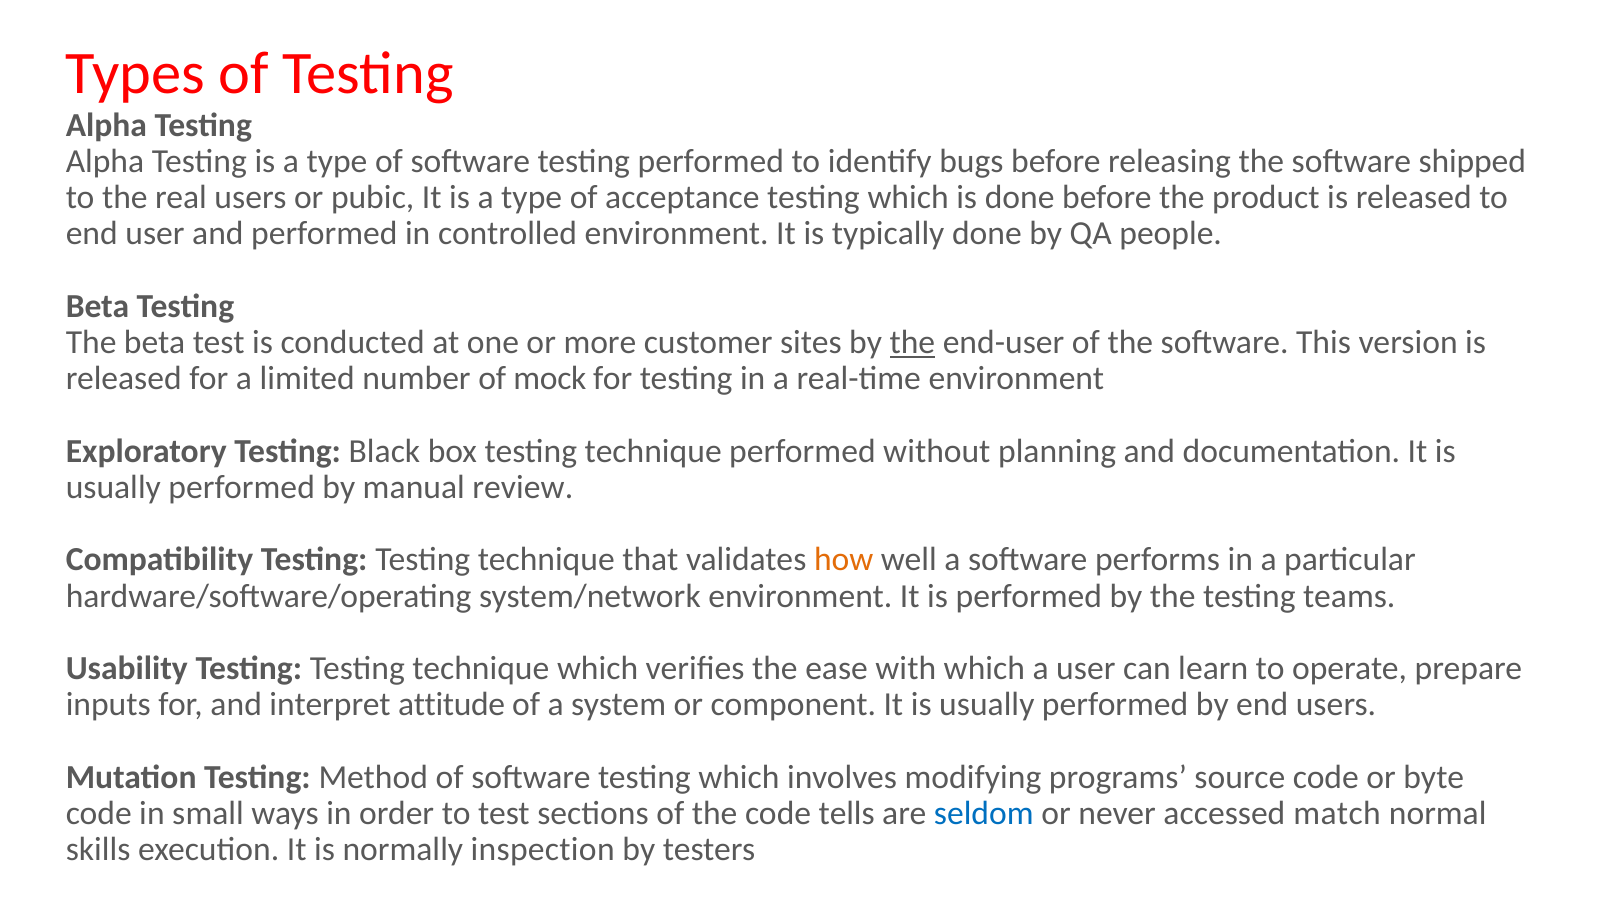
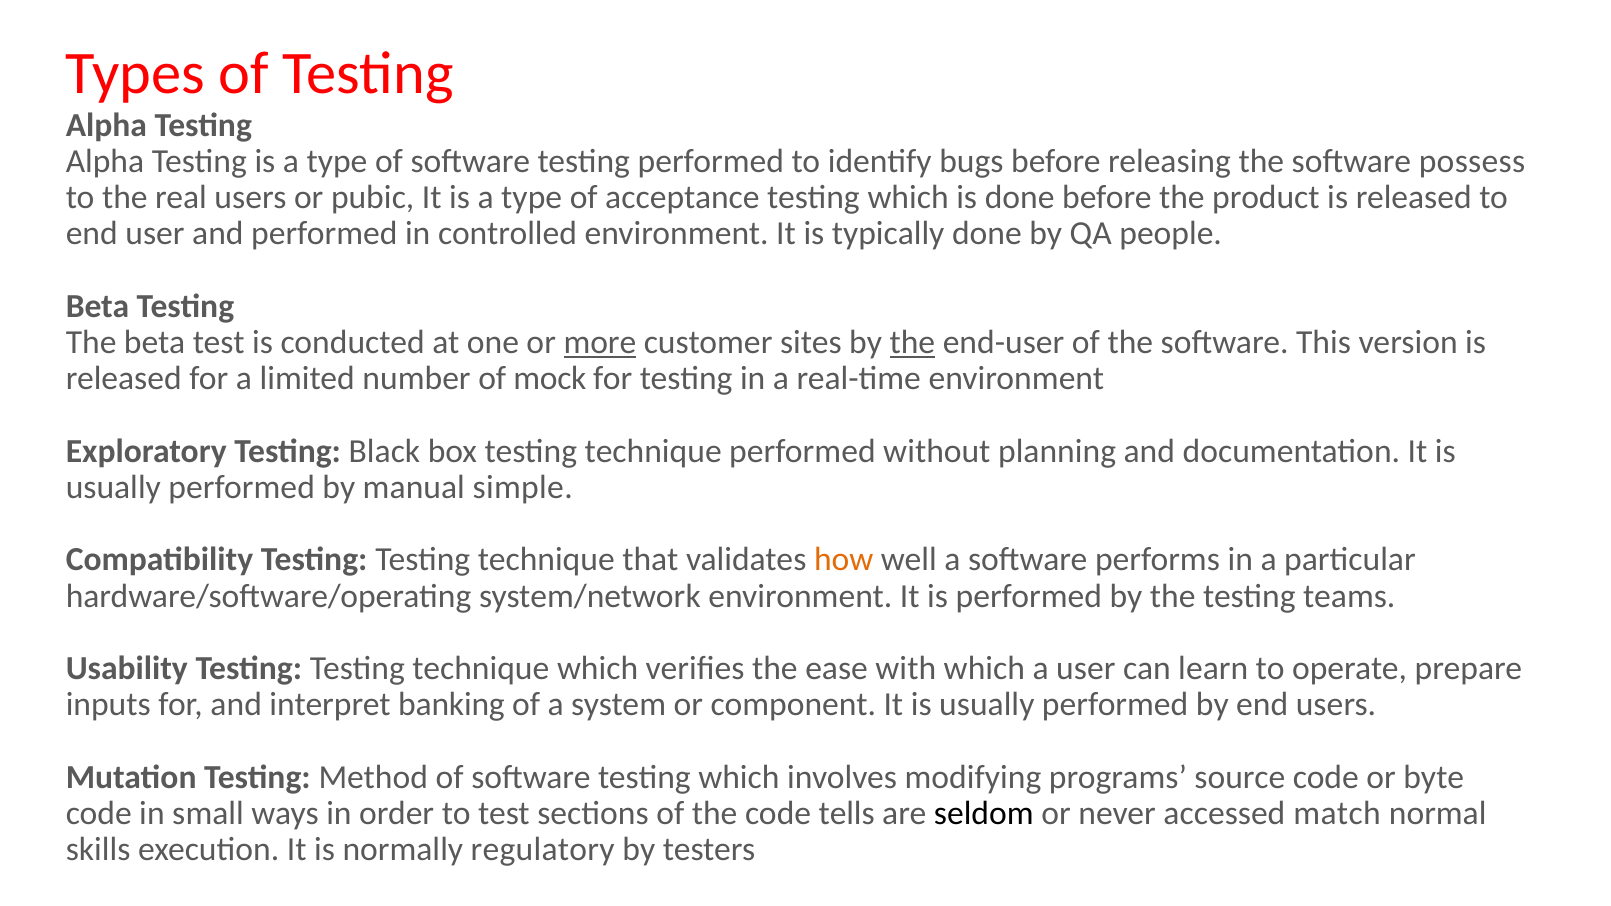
shipped: shipped -> possess (1472, 161)
more underline: none -> present (600, 342)
review: review -> simple (523, 487)
attitude: attitude -> banking (451, 705)
seldom colour: blue -> black (984, 814)
inspection: inspection -> regulatory (543, 850)
